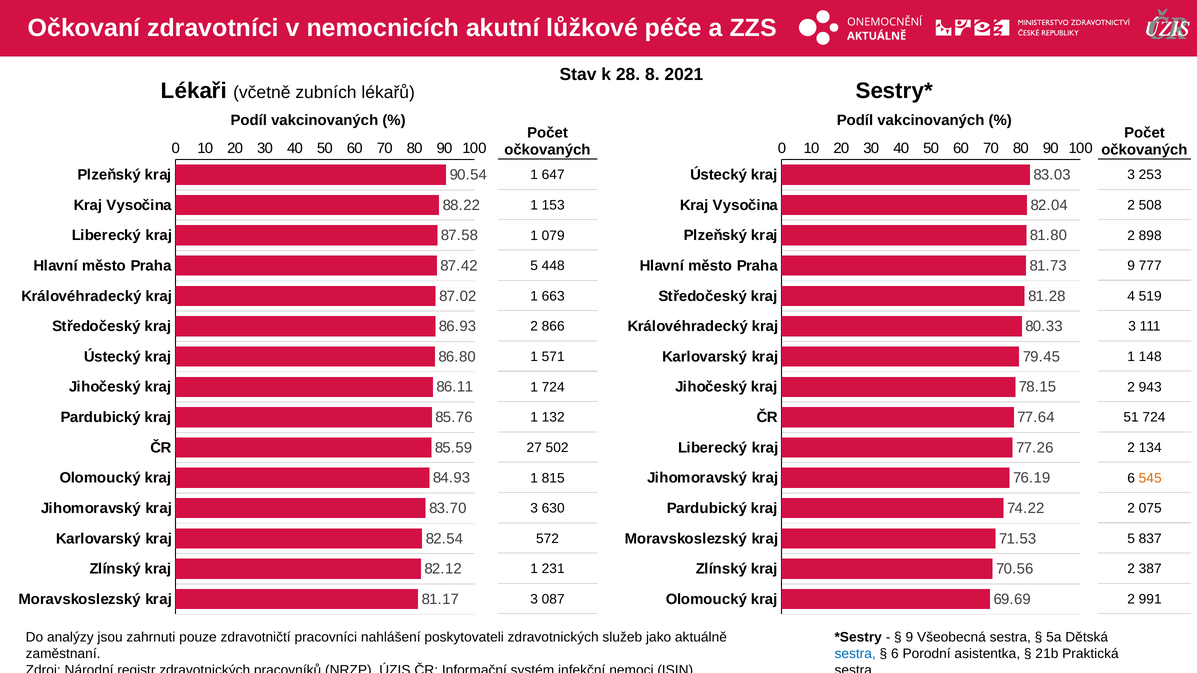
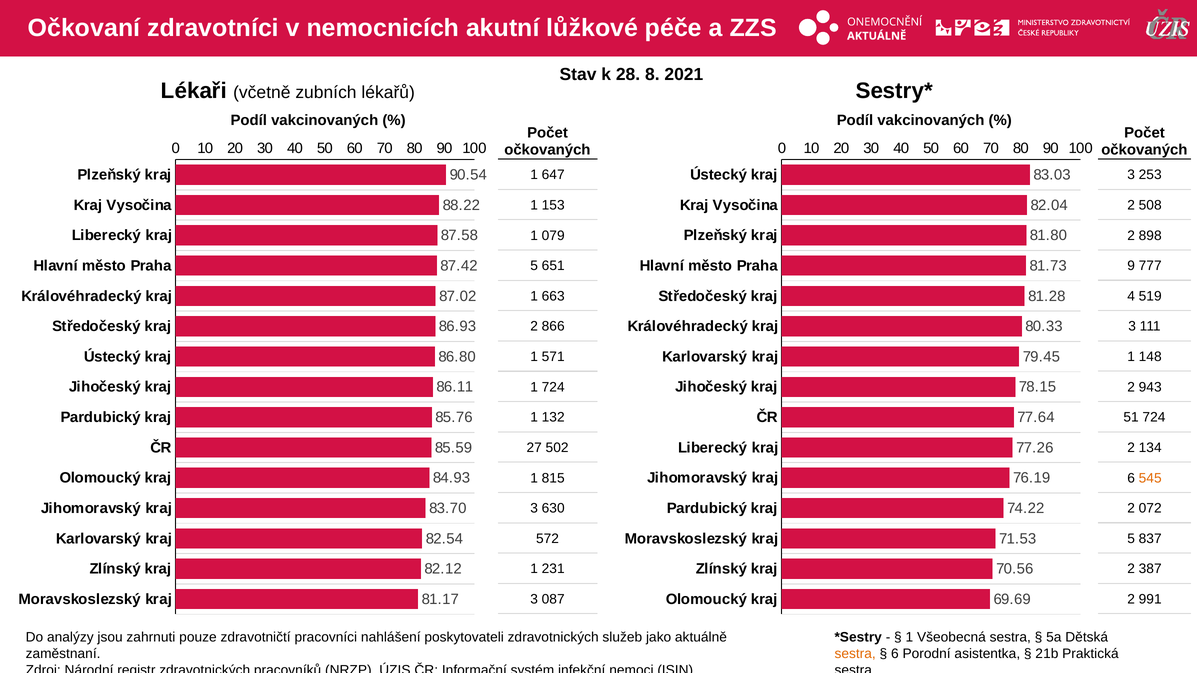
448: 448 -> 651 (553, 266)
075: 075 -> 072 (1150, 509)
9: 9 -> 1 (909, 637)
sestra colour: blue -> orange (855, 654)
